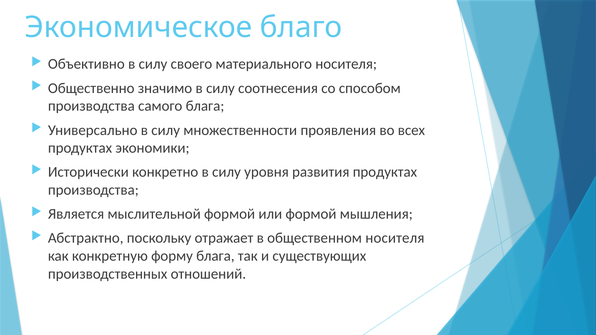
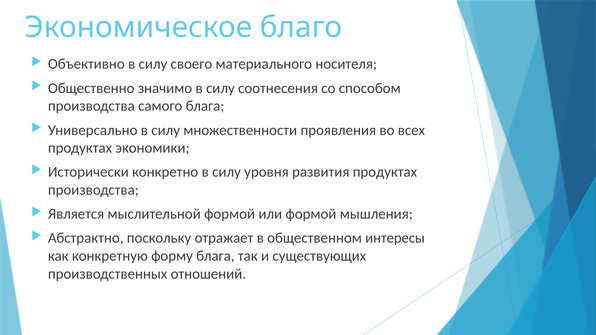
общественном носителя: носителя -> интересы (395, 238)
